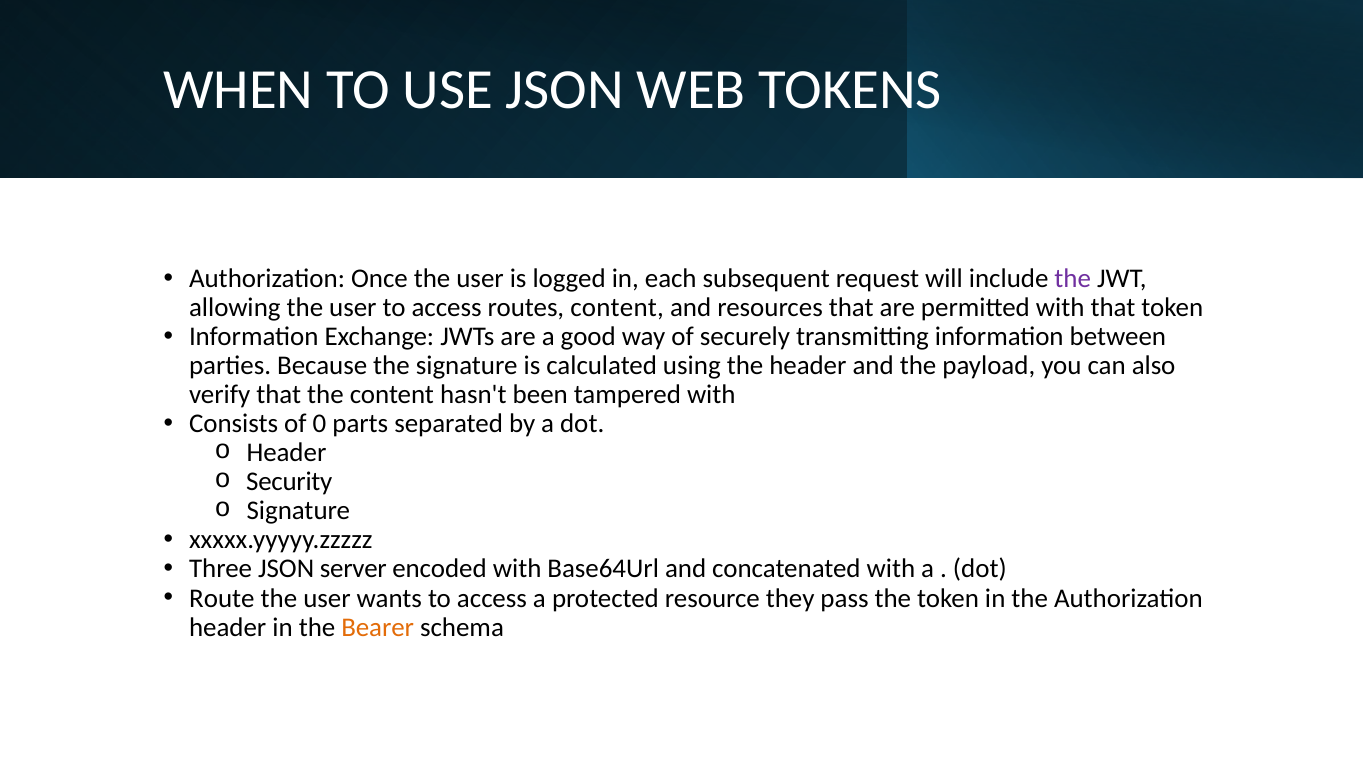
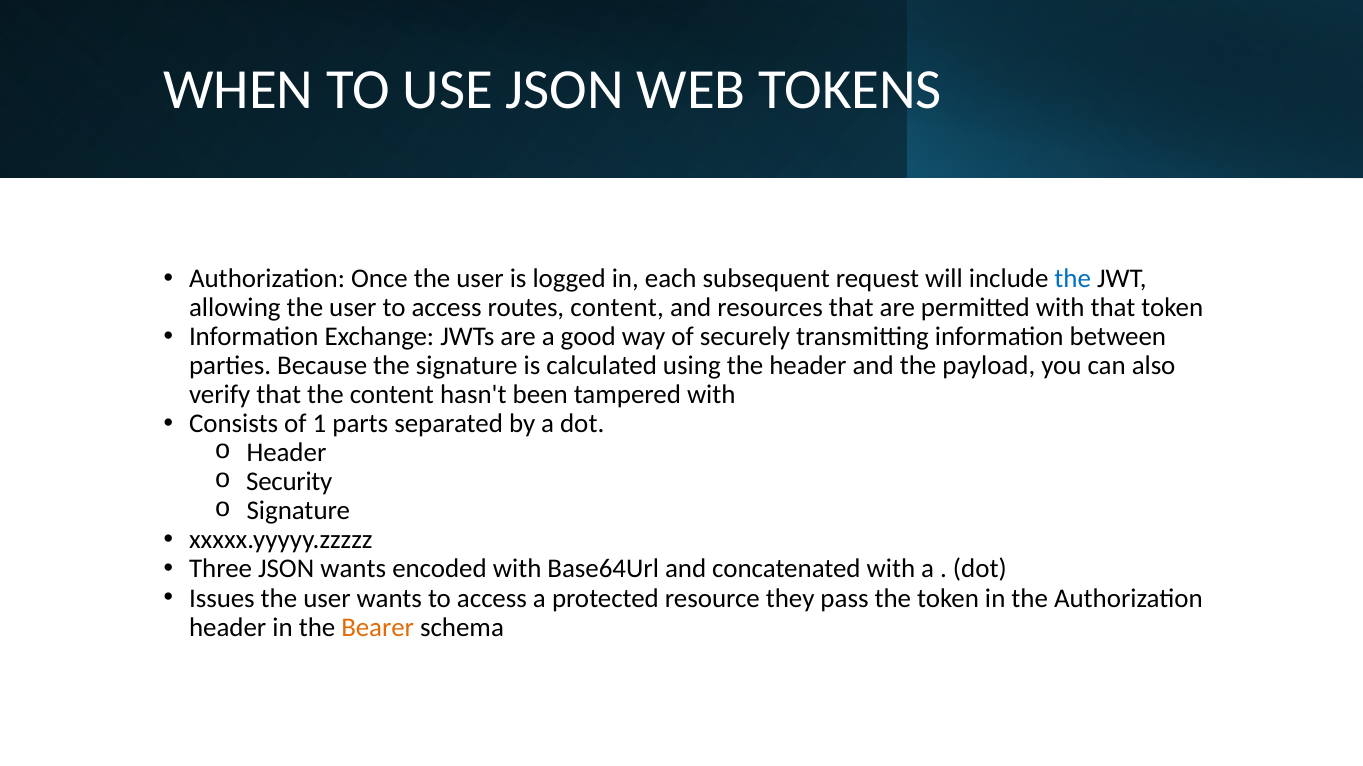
the colour: purple -> blue (1073, 279)
0: 0 -> 1 (319, 424)
JSON server: server -> wants (353, 570)
Route: Route -> Issues (222, 599)
